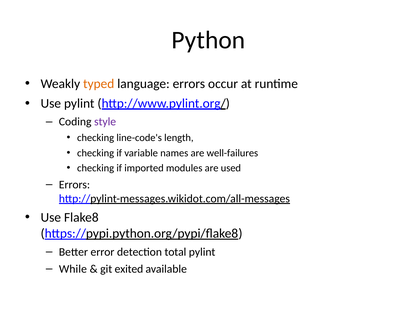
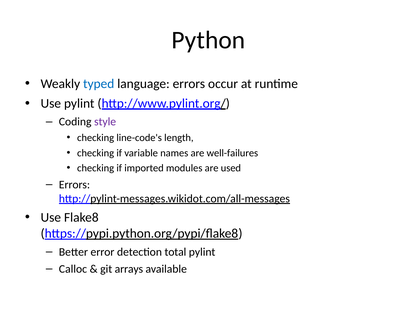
typed colour: orange -> blue (99, 84)
While: While -> Calloc (73, 270)
exited: exited -> arrays (129, 270)
